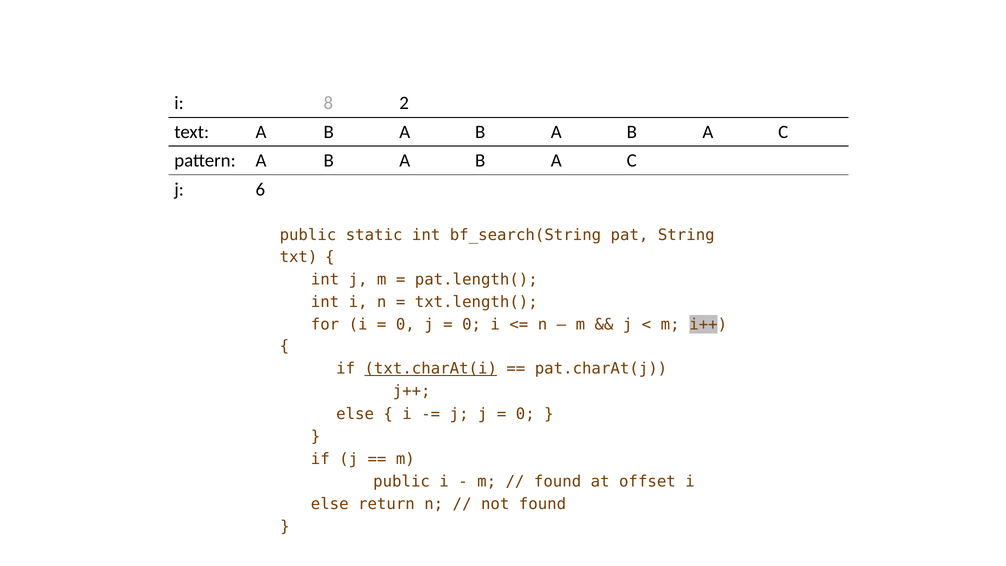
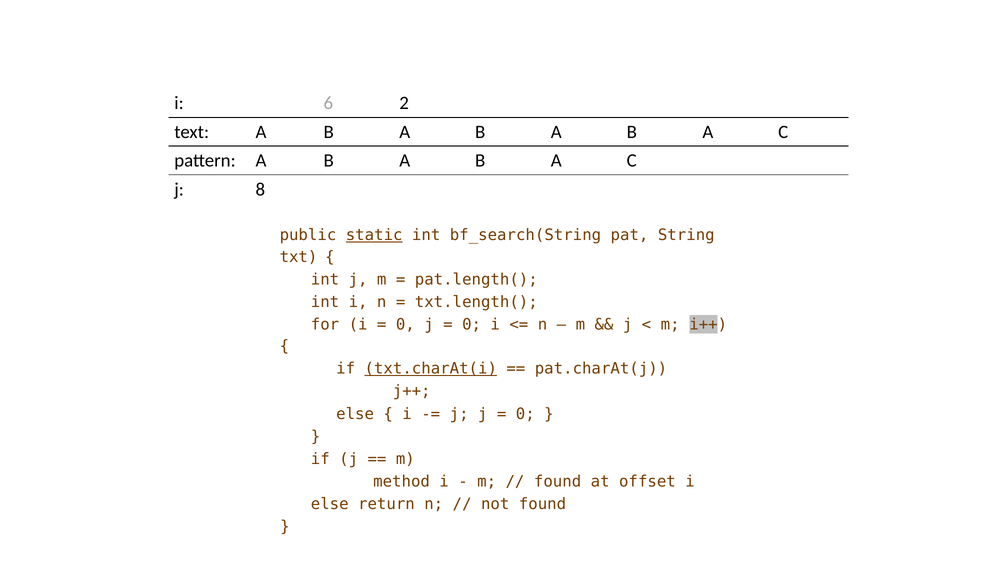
8: 8 -> 6 (328, 103)
6: 6 -> 8 (260, 189)
static underline: none -> present (374, 235)
public: public -> method (402, 481)
